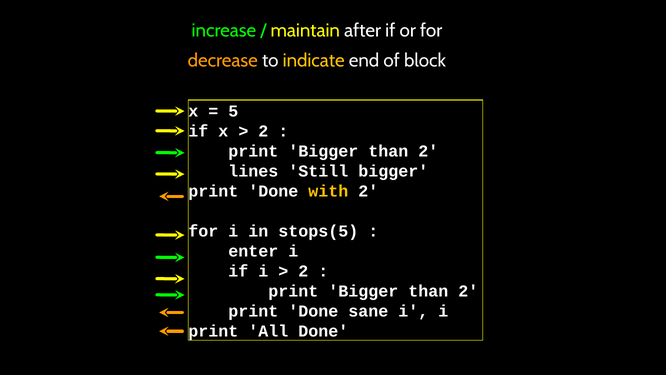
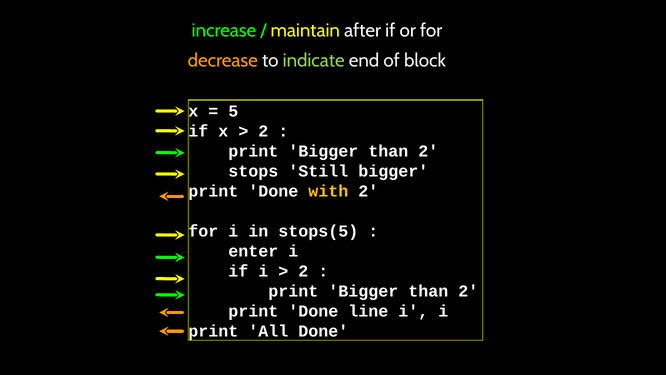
indicate colour: yellow -> light green (314, 61)
lines: lines -> stops (253, 171)
sane: sane -> line (368, 311)
